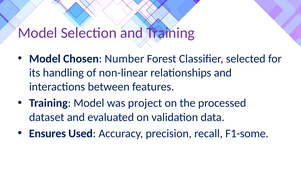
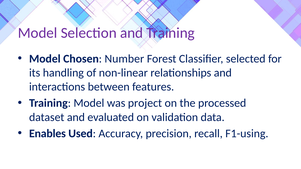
Ensures: Ensures -> Enables (47, 134)
F1-some: F1-some -> F1-using (247, 134)
